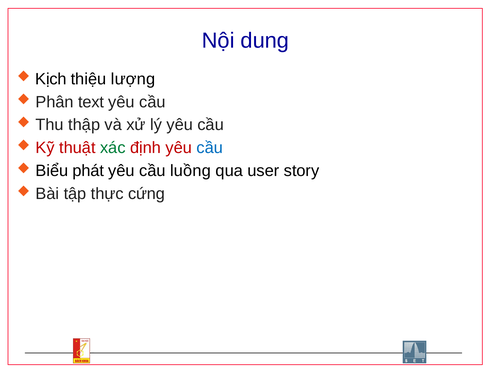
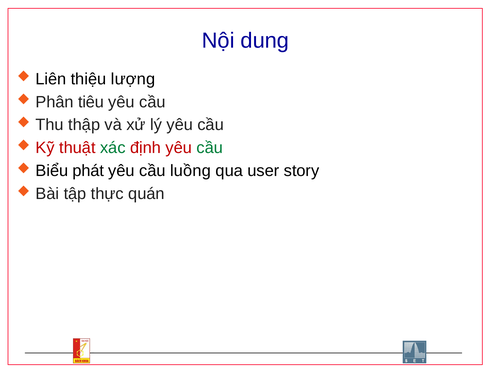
Kịch: Kịch -> Liên (51, 79)
text: text -> tiêu (91, 102)
cầu colour: blue -> green (210, 148)
cứng: cứng -> quán (146, 193)
